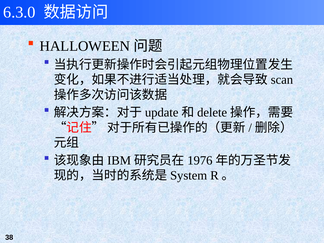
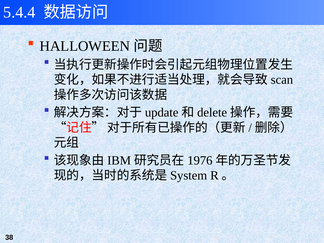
6.3.0: 6.3.0 -> 5.4.4 (19, 12)
